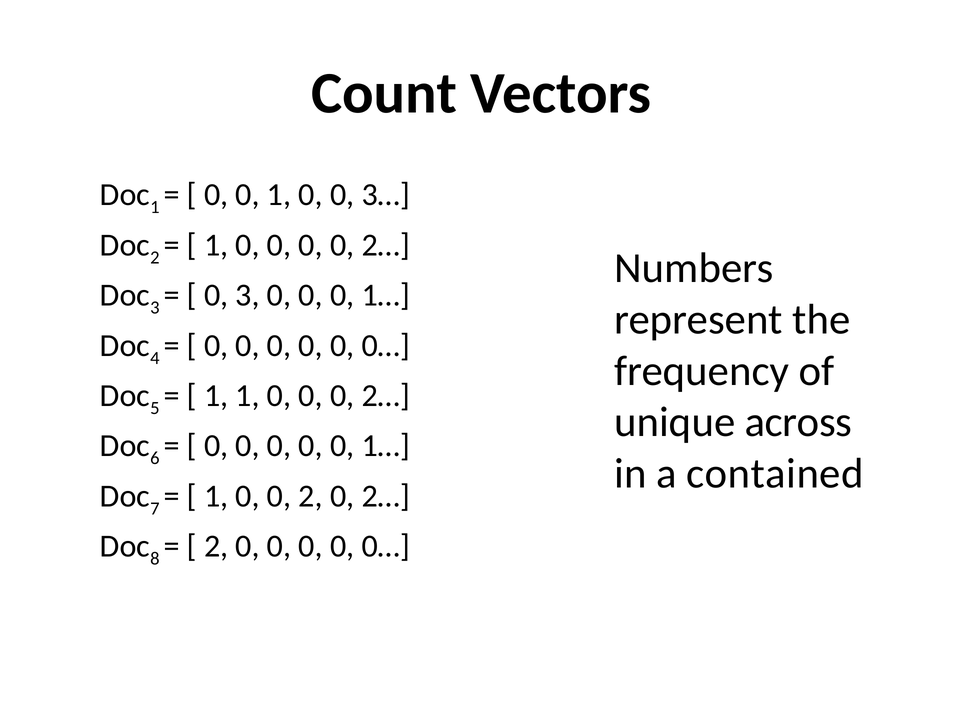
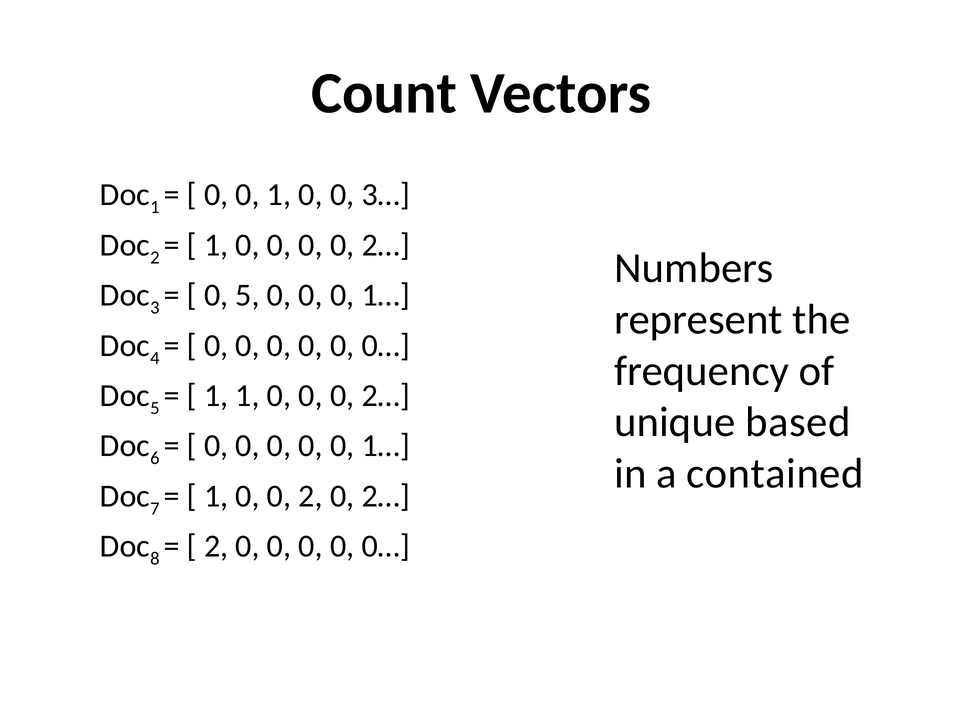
0 3: 3 -> 5 (248, 295)
across: across -> based (798, 423)
